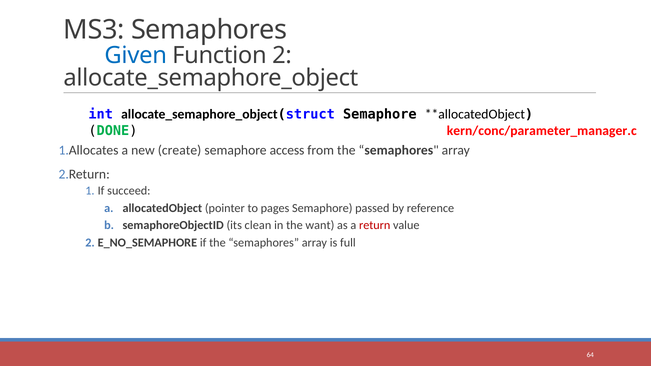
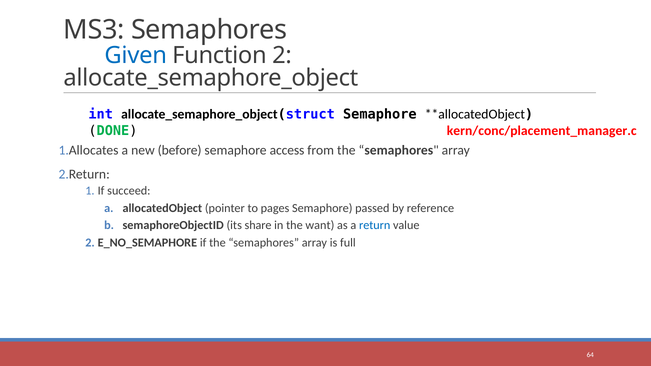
kern/conc/parameter_manager.c: kern/conc/parameter_manager.c -> kern/conc/placement_manager.c (542, 131)
create: create -> before (180, 150)
clean: clean -> share (258, 226)
return colour: red -> blue (375, 226)
